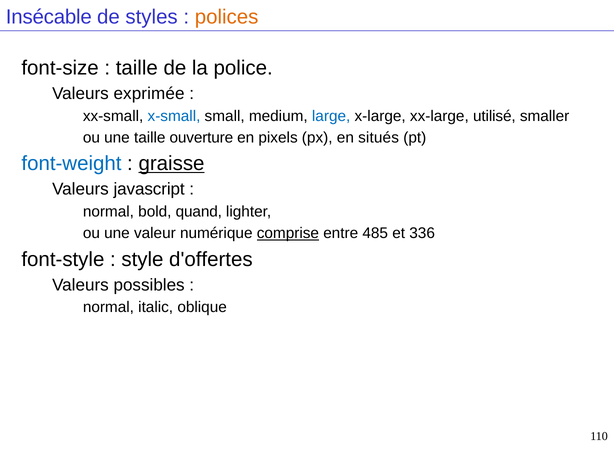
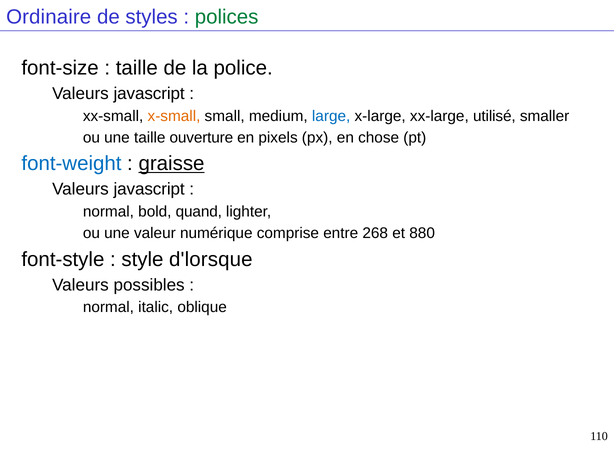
Insécable: Insécable -> Ordinaire (49, 17)
polices colour: orange -> green (227, 17)
exprimée: exprimée -> javascript (149, 94)
x-small colour: blue -> orange (174, 116)
situés: situés -> chose (379, 138)
comprise underline: present -> none (288, 233)
485: 485 -> 268 (375, 233)
336: 336 -> 880 (422, 233)
d'offertes: d'offertes -> d'lorsque (211, 259)
